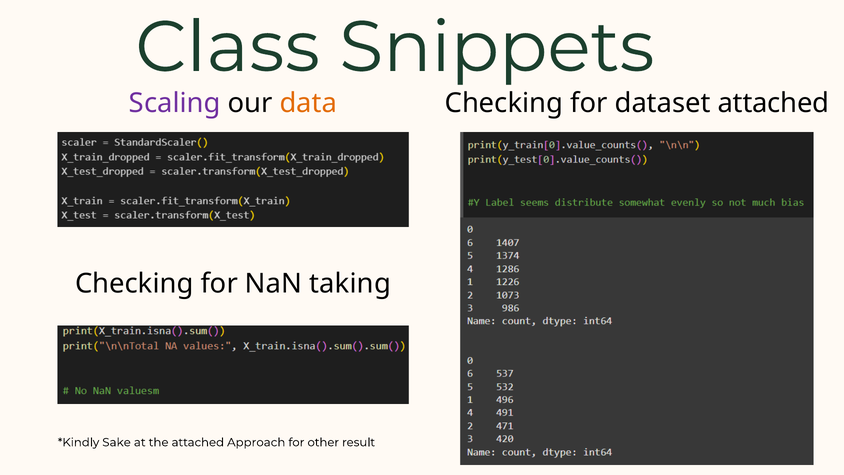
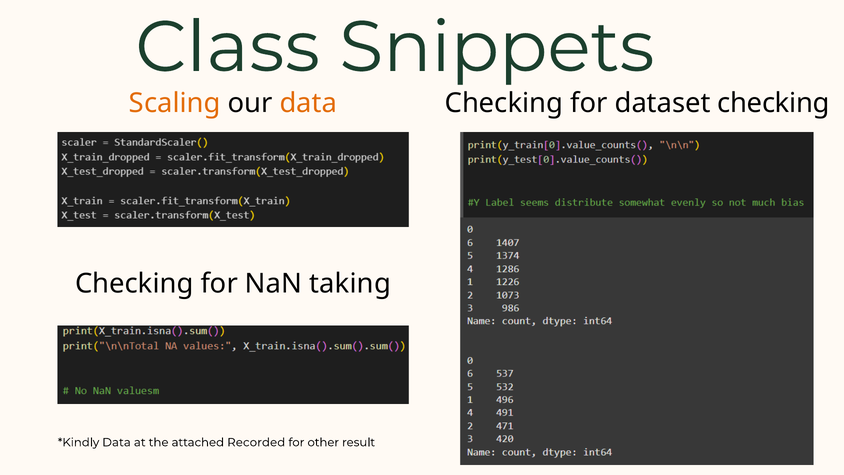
Scaling colour: purple -> orange (175, 103)
dataset attached: attached -> checking (774, 103)
Sake: Sake -> Data (117, 442)
Approach: Approach -> Recorded (256, 442)
